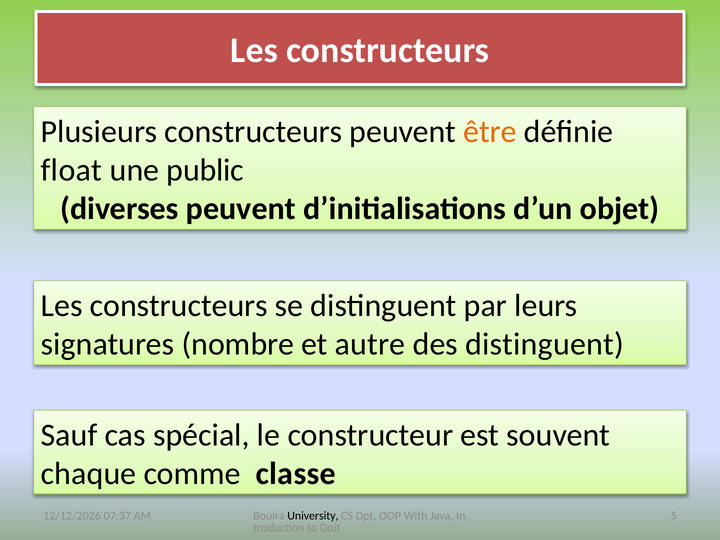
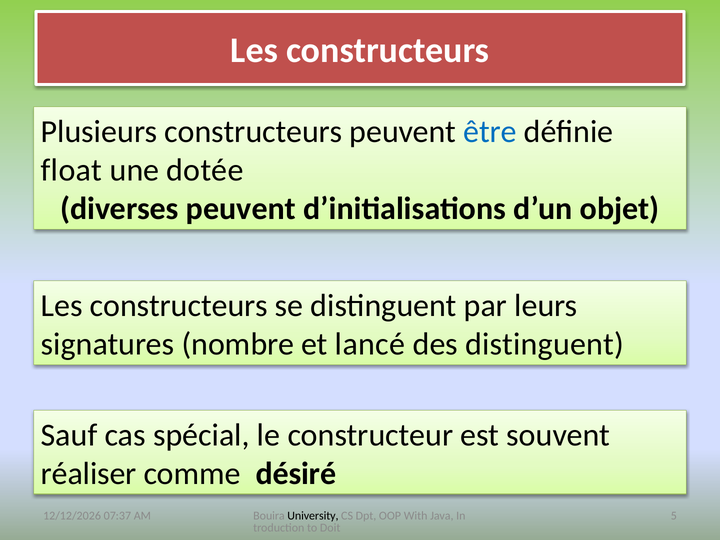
être colour: orange -> blue (490, 132)
public: public -> dotée (205, 170)
autre: autre -> lancé (370, 344)
chaque: chaque -> réaliser (89, 474)
classe: classe -> désiré (296, 474)
